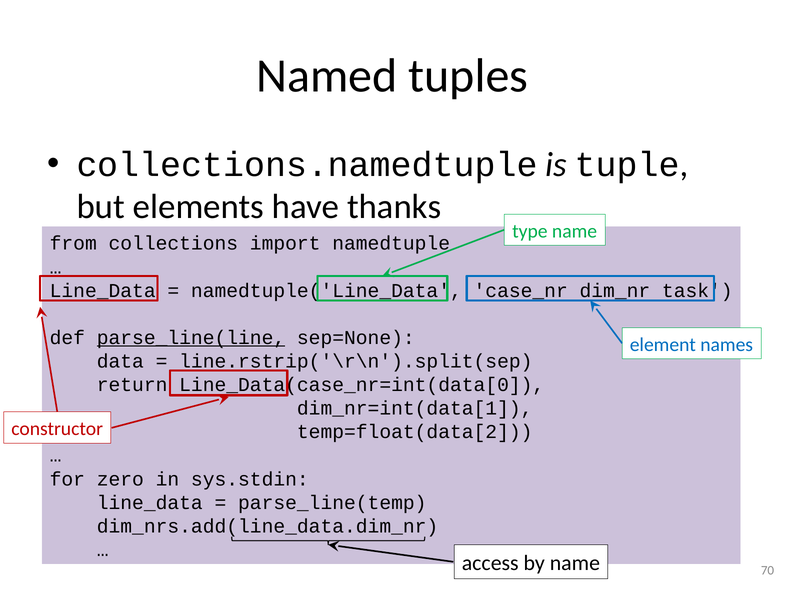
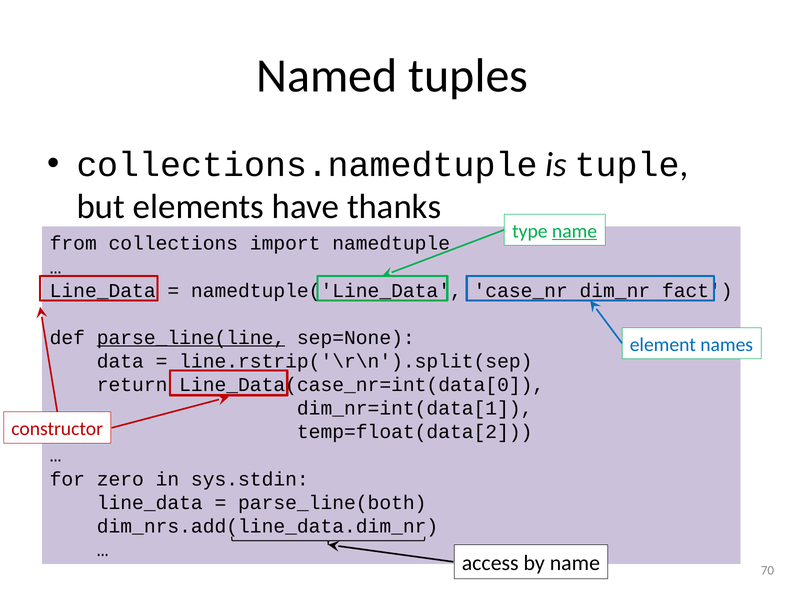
name underline: none -> present (575, 231)
task: task -> fact (697, 290)
parse_line(temp: parse_line(temp -> parse_line(both (332, 502)
